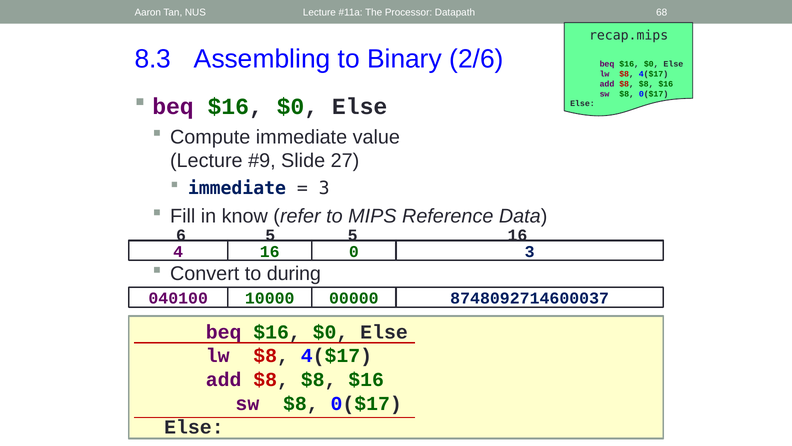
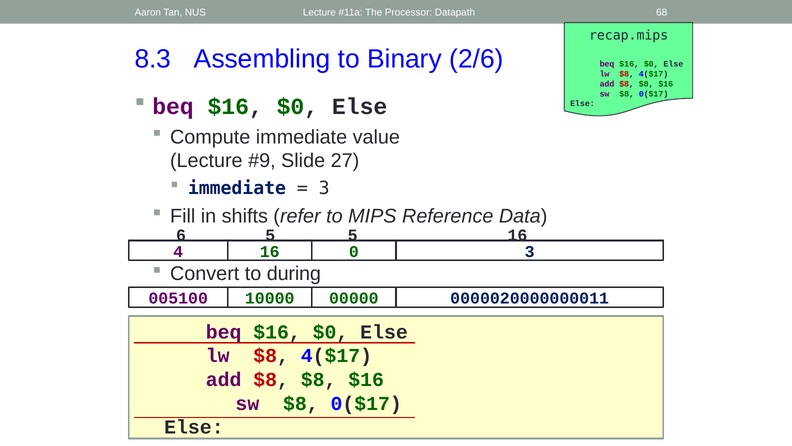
know: know -> shifts (245, 216)
040100: 040100 -> 005100 (178, 298)
8748092714600037: 8748092714600037 -> 0000020000000011 (530, 298)
